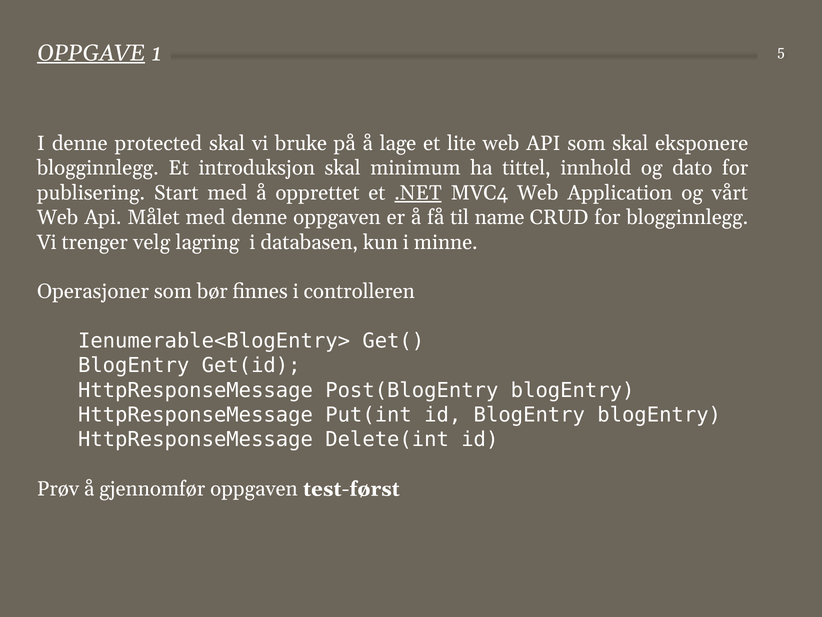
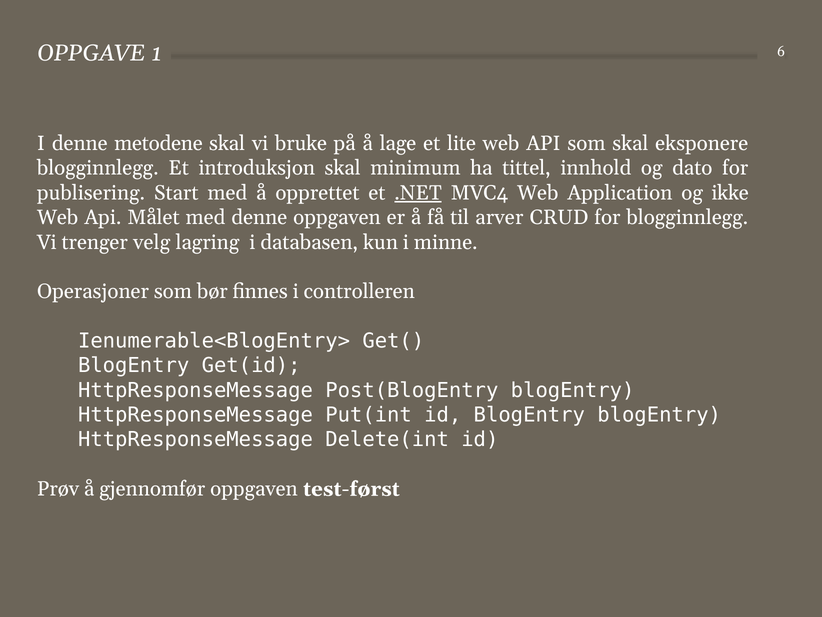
OPPGAVE underline: present -> none (91, 53)
5: 5 -> 6 (781, 52)
protected: protected -> metodene (158, 143)
vårt: vårt -> ikke (730, 193)
name: name -> arver (499, 217)
